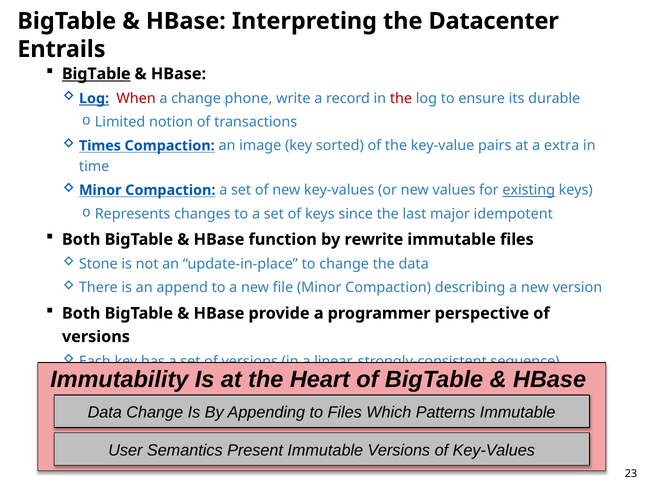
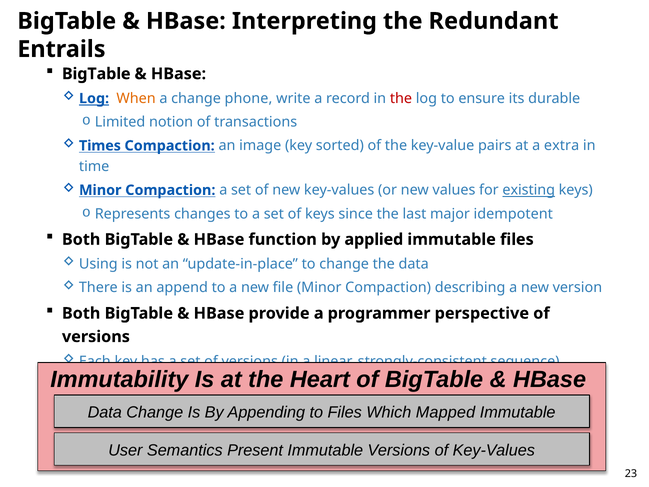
Datacenter: Datacenter -> Redundant (494, 21)
BigTable underline: present -> none (96, 74)
When colour: red -> orange (136, 98)
rewrite: rewrite -> applied (374, 239)
Stone: Stone -> Using (98, 264)
Patterns: Patterns -> Mapped (445, 412)
